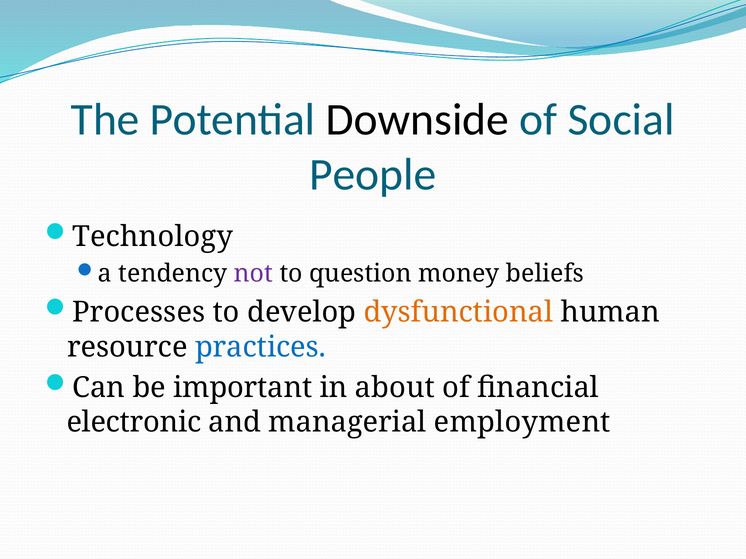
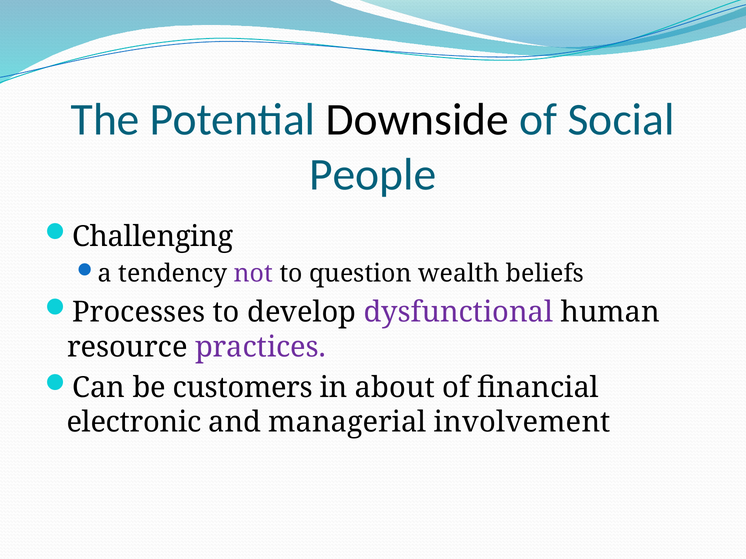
Technology: Technology -> Challenging (153, 237)
money: money -> wealth (459, 274)
dysfunctional colour: orange -> purple (458, 312)
practices colour: blue -> purple (261, 347)
important: important -> customers (243, 388)
employment: employment -> involvement (522, 423)
